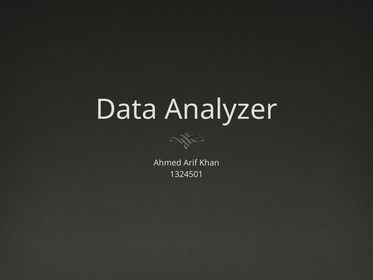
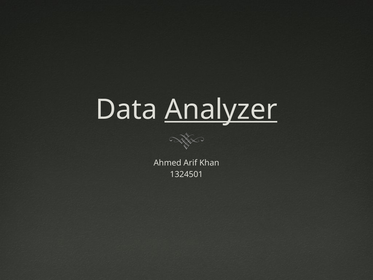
Analyzer underline: none -> present (221, 110)
